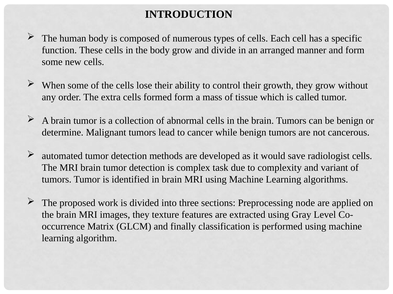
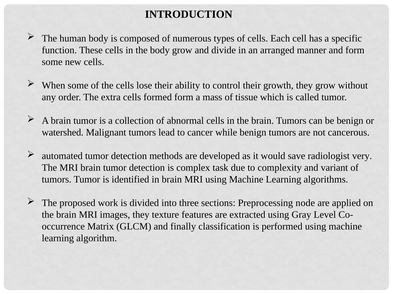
determine: determine -> watershed (63, 133)
radiologist cells: cells -> very (362, 156)
